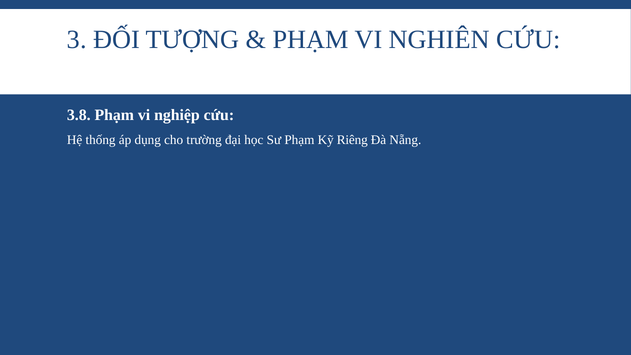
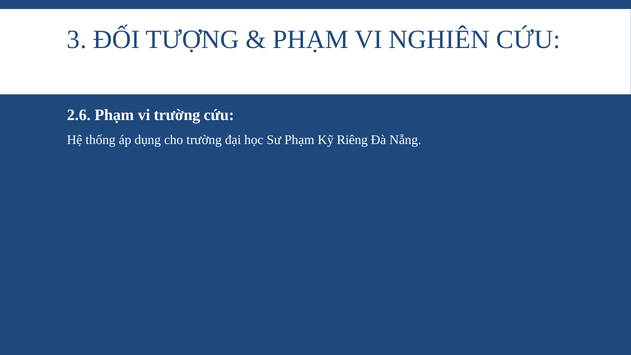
3.8: 3.8 -> 2.6 (79, 115)
vi nghiệp: nghiệp -> trường (177, 115)
